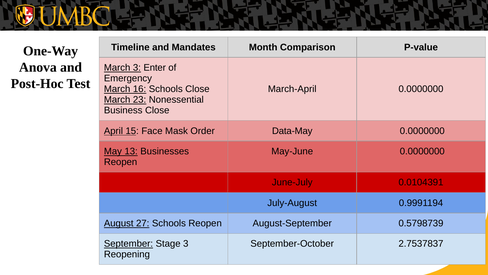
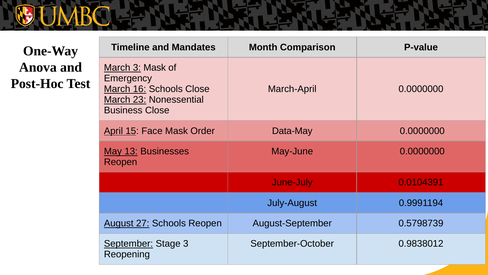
3 Enter: Enter -> Mask (155, 68)
2.7537837: 2.7537837 -> 0.9838012 (421, 243)
